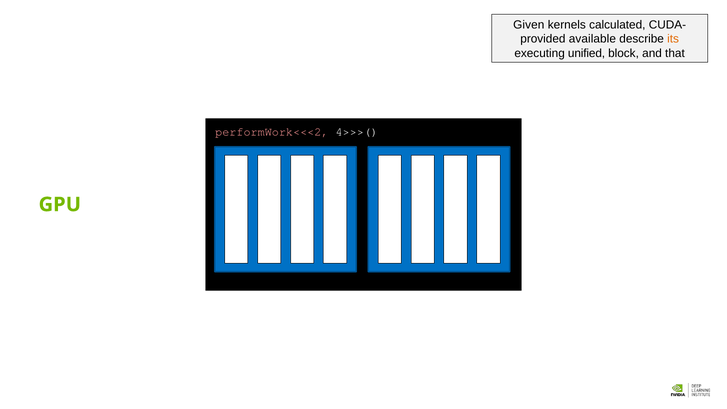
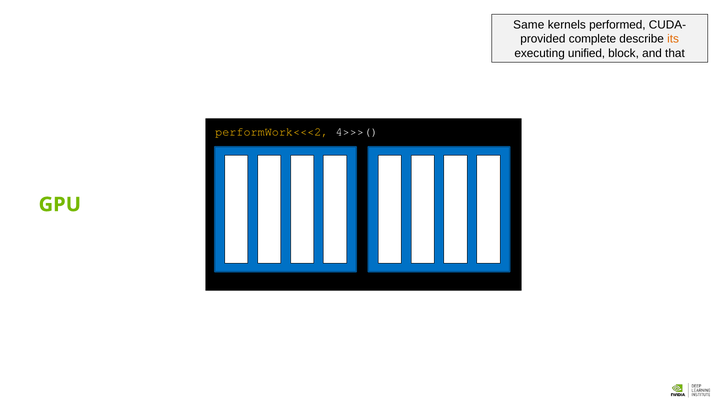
Given: Given -> Same (529, 25)
calculated: calculated -> performed (617, 25)
available: available -> complete (592, 39)
performWork<<<2 colour: pink -> yellow (272, 132)
